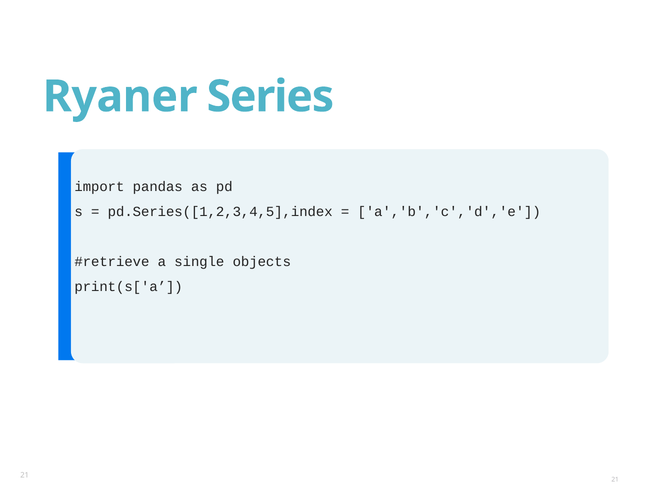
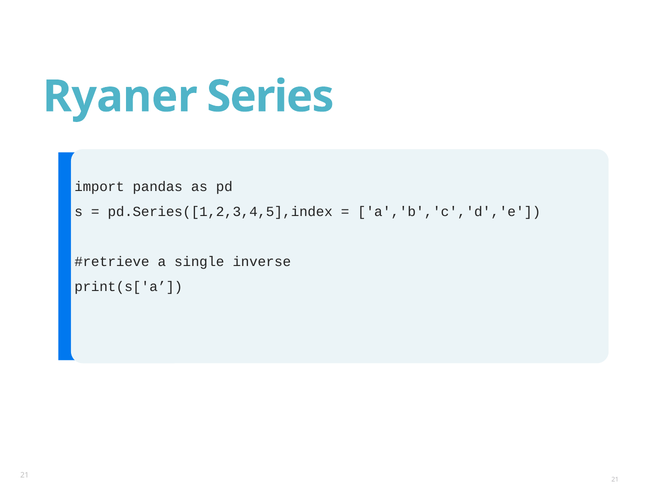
objects: objects -> inverse (262, 262)
